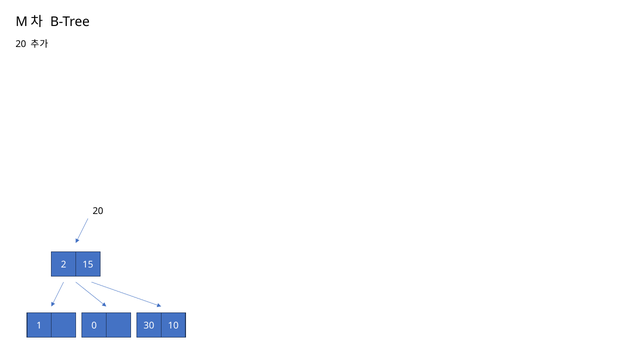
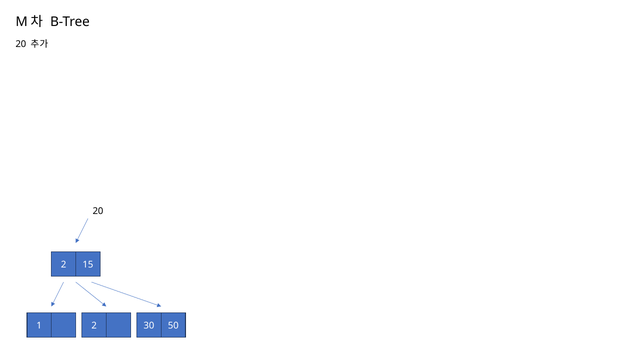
1 0: 0 -> 2 (94, 326)
10: 10 -> 50 (173, 326)
